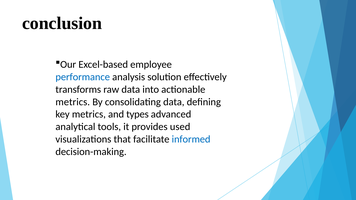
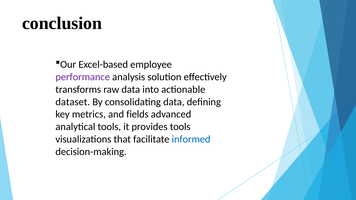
performance colour: blue -> purple (83, 77)
metrics: metrics -> dataset (73, 102)
types: types -> fields (137, 114)
provides used: used -> tools (180, 127)
